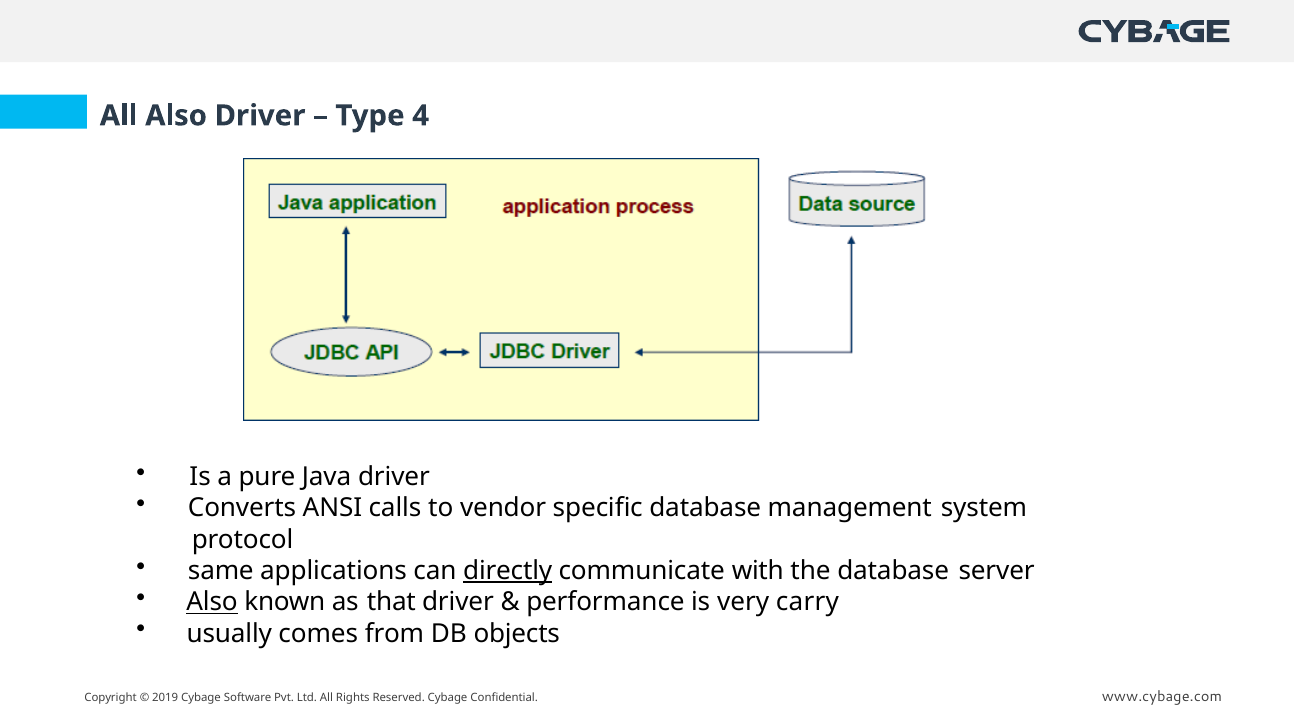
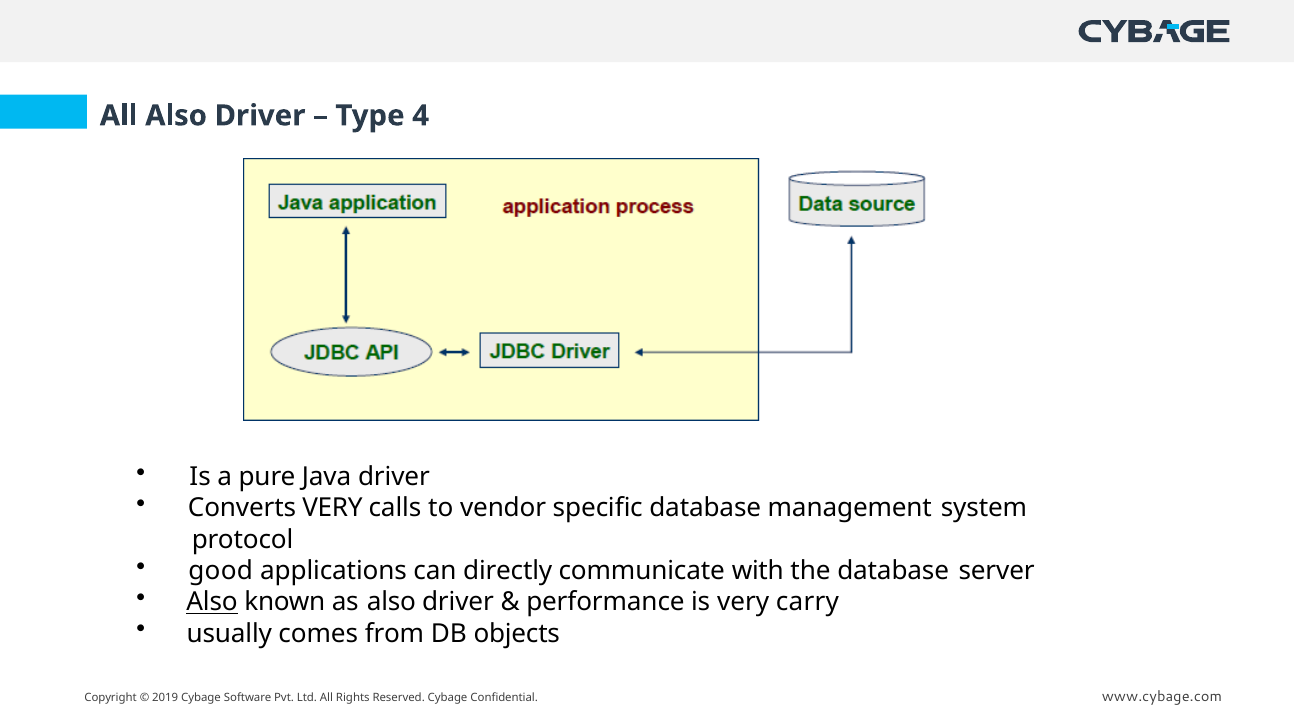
Converts ANSI: ANSI -> VERY (333, 508)
same: same -> good (221, 571)
directly underline: present -> none (508, 571)
as that: that -> also (391, 602)
